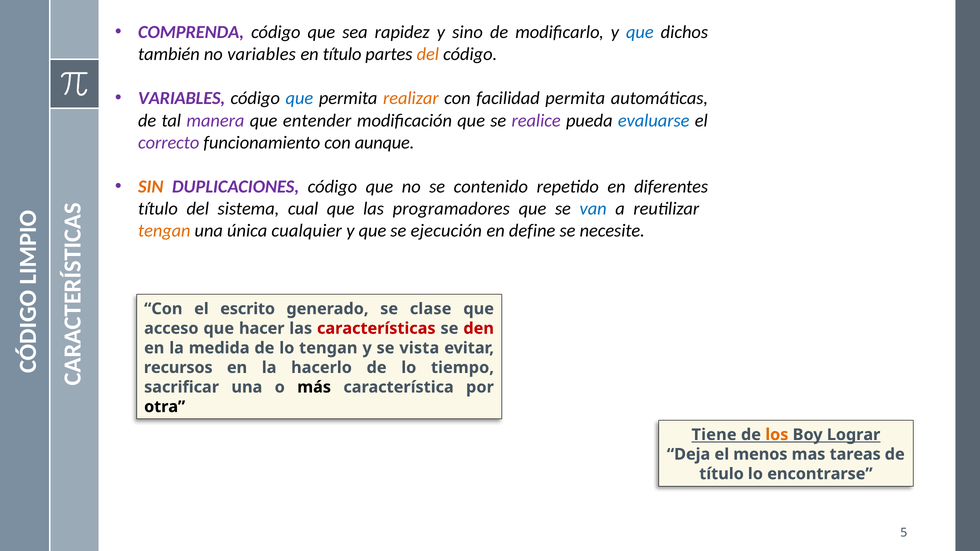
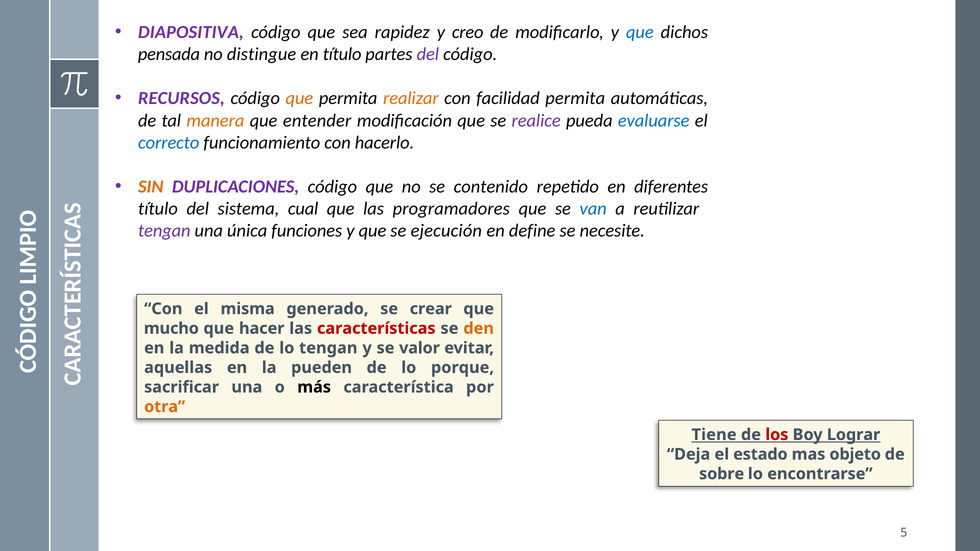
COMPRENDA: COMPRENDA -> DIAPOSITIVA (191, 32)
sino: sino -> creo (468, 32)
también: también -> pensada (169, 54)
no variables: variables -> distingue (262, 54)
del colour: orange -> purple (428, 54)
VARIABLES: VARIABLES -> RECURSOS (181, 98)
que colour: blue -> orange (299, 98)
manera colour: purple -> orange (215, 121)
correcto colour: purple -> blue (169, 143)
aunque: aunque -> hacerlo (384, 143)
tengan colour: orange -> purple (164, 231)
cualquier: cualquier -> funciones (307, 231)
escrito: escrito -> misma (248, 309)
clase: clase -> crear (431, 309)
acceso: acceso -> mucho (171, 329)
den colour: red -> orange (479, 329)
vista: vista -> valor (419, 348)
recursos: recursos -> aquellas (178, 368)
hacerlo: hacerlo -> pueden (322, 368)
tiempo: tiempo -> porque (462, 368)
otra colour: black -> orange (165, 407)
los colour: orange -> red (777, 435)
menos: menos -> estado (760, 455)
tareas: tareas -> objeto (855, 455)
título: título -> sobre (722, 474)
